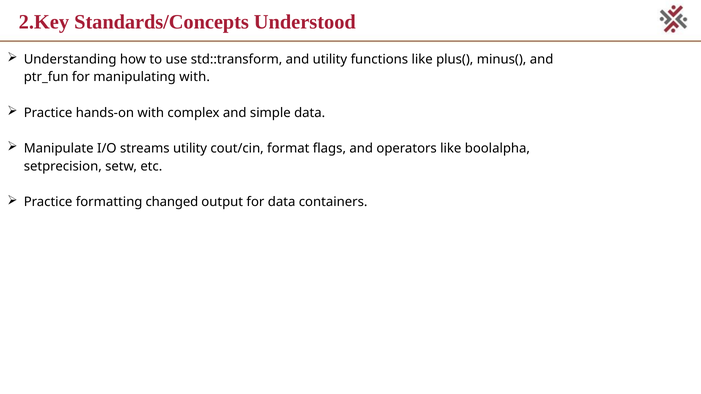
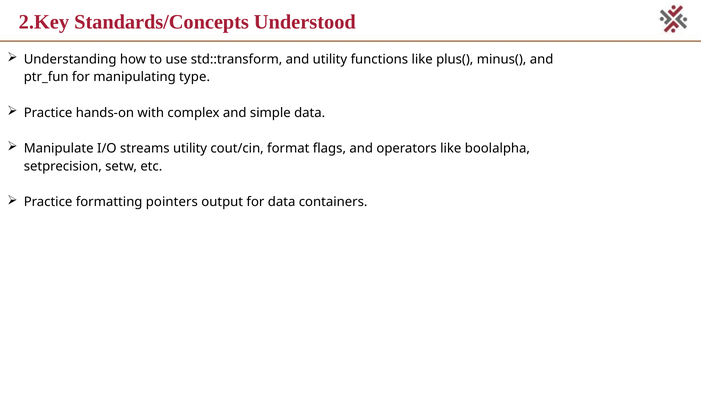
manipulating with: with -> type (195, 77)
changed: changed -> pointers (172, 202)
